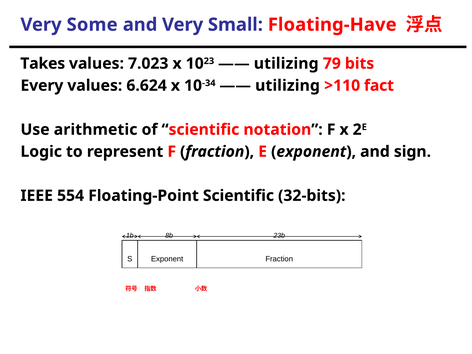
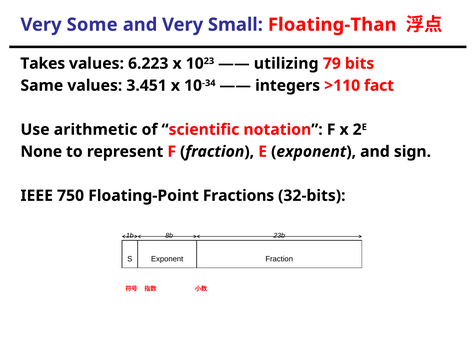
Floating-Have: Floating-Have -> Floating-Than (332, 25)
7.023: 7.023 -> 6.223 (148, 64)
Every: Every -> Same (42, 86)
6.624: 6.624 -> 3.451 (147, 86)
utilizing: utilizing -> integers (288, 86)
Logic: Logic -> None (41, 152)
554: 554 -> 750 (71, 196)
Floating-Point Scientific: Scientific -> Fractions (239, 196)
